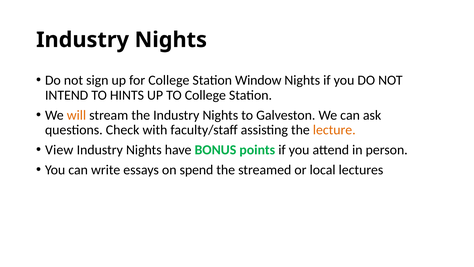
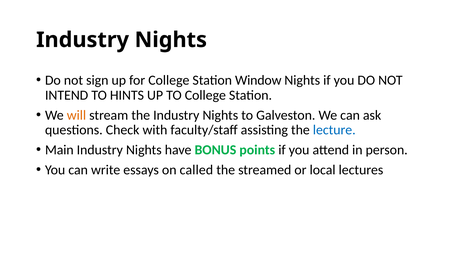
lecture colour: orange -> blue (334, 130)
View: View -> Main (59, 150)
spend: spend -> called (196, 170)
